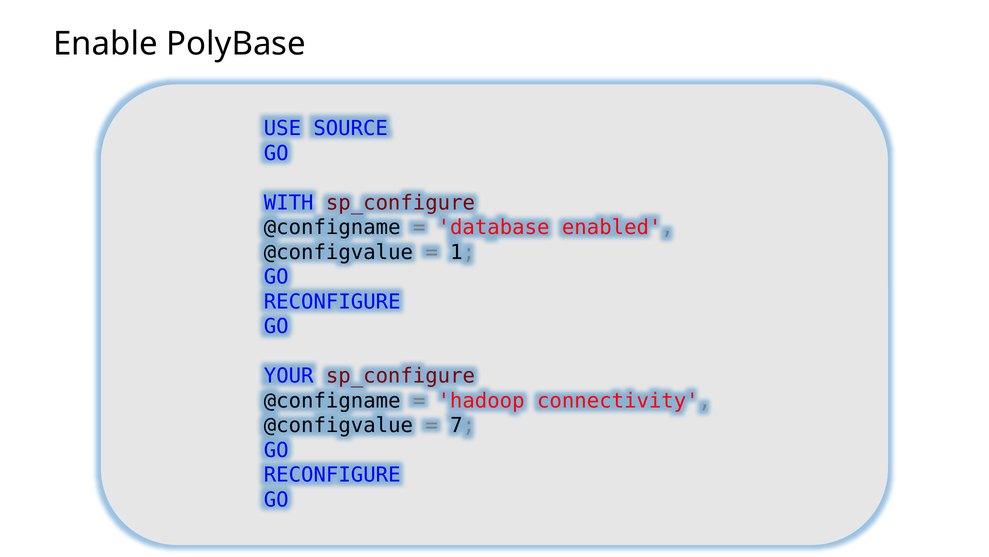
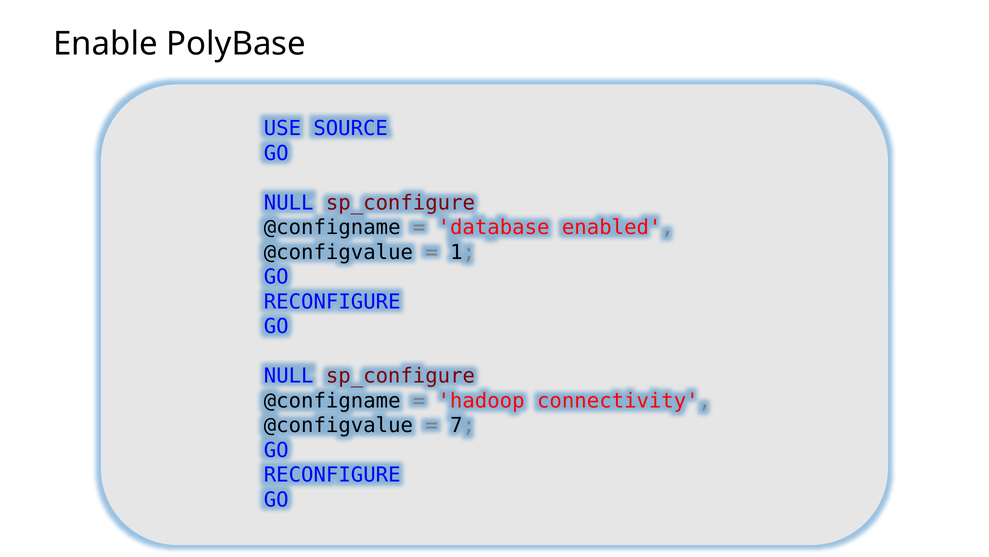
WITH: WITH -> NULL (289, 202)
YOUR: YOUR -> NULL (289, 376)
